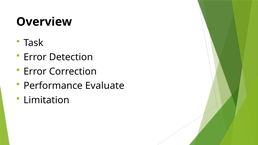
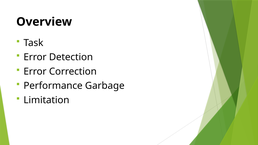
Evaluate: Evaluate -> Garbage (105, 86)
